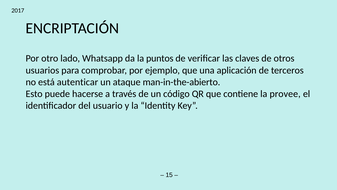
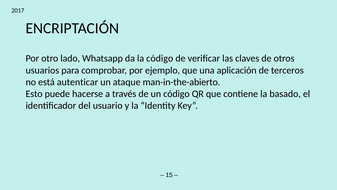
la puntos: puntos -> código (160, 58)
provee: provee -> basado (285, 94)
